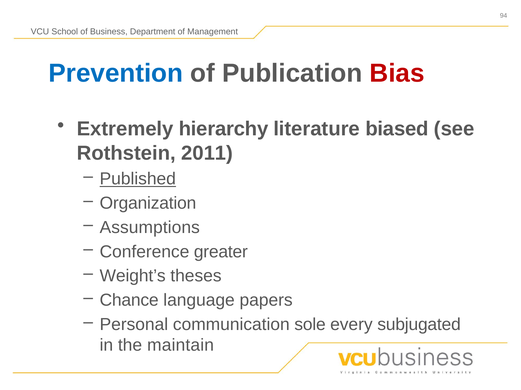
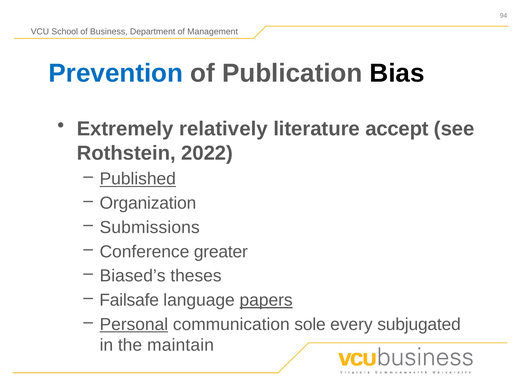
Bias colour: red -> black (397, 73)
hierarchy: hierarchy -> relatively (223, 129)
biased: biased -> accept (397, 129)
2011: 2011 -> 2022 (207, 153)
Assumptions: Assumptions -> Submissions (150, 228)
Weight’s: Weight’s -> Biased’s (133, 276)
Chance: Chance -> Failsafe (129, 301)
papers underline: none -> present (266, 301)
Personal underline: none -> present (134, 325)
